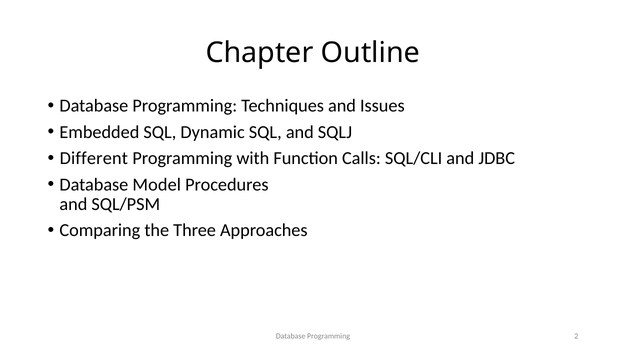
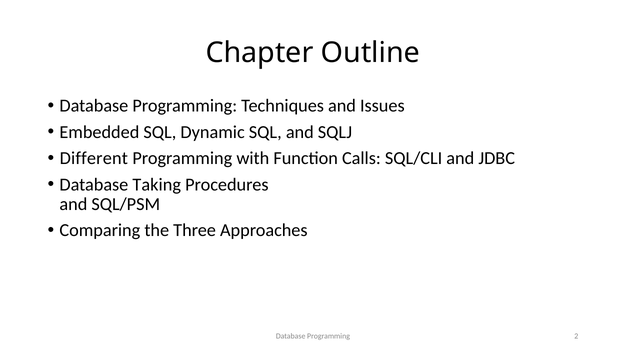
Model: Model -> Taking (157, 185)
